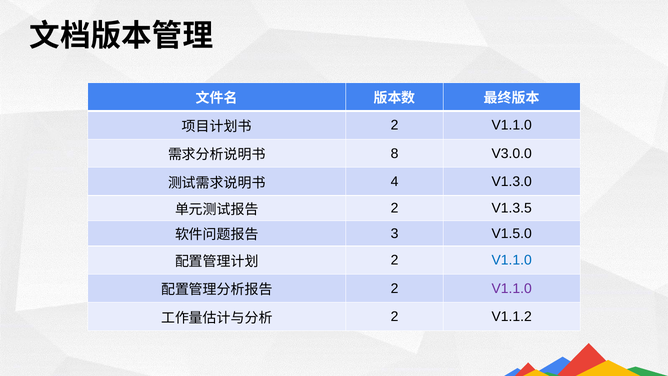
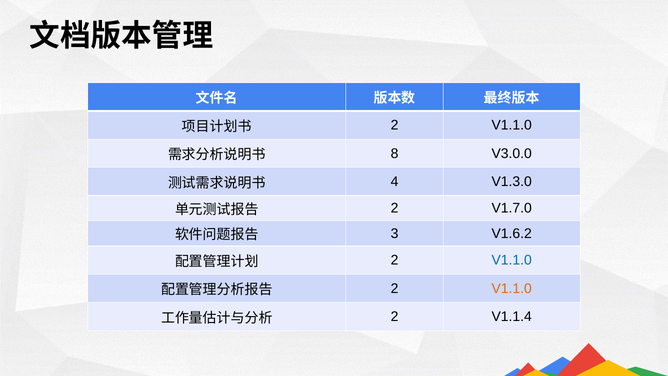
V1.3.5: V1.3.5 -> V1.7.0 (512, 208)
V1.5.0: V1.5.0 -> V1.6.2 (512, 233)
V1.1.0 colour: purple -> orange (512, 288)
V1.1.2: V1.1.2 -> V1.1.4 (512, 317)
